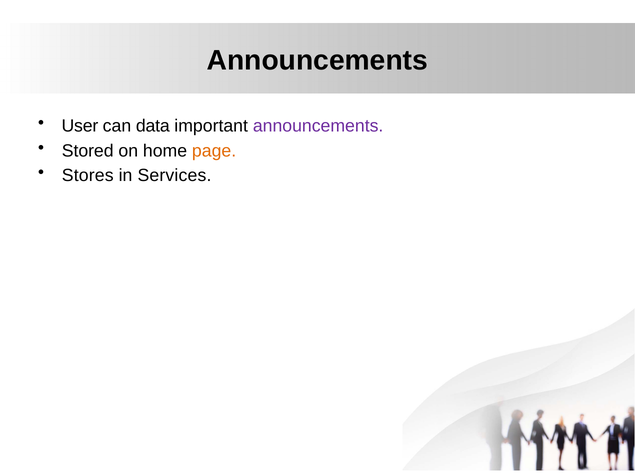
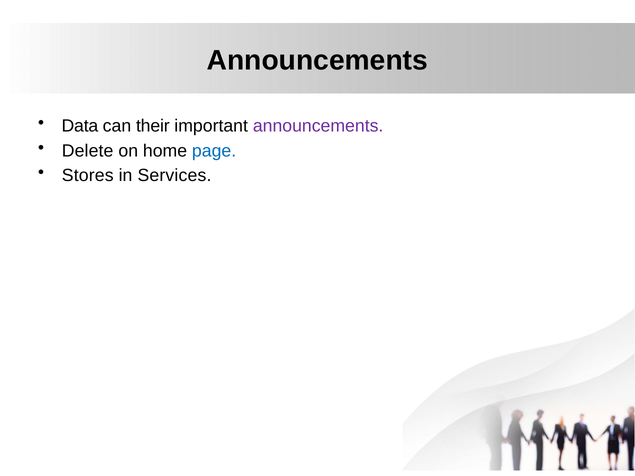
User: User -> Data (80, 126)
data: data -> their (153, 126)
Stored: Stored -> Delete (88, 151)
page colour: orange -> blue (214, 151)
